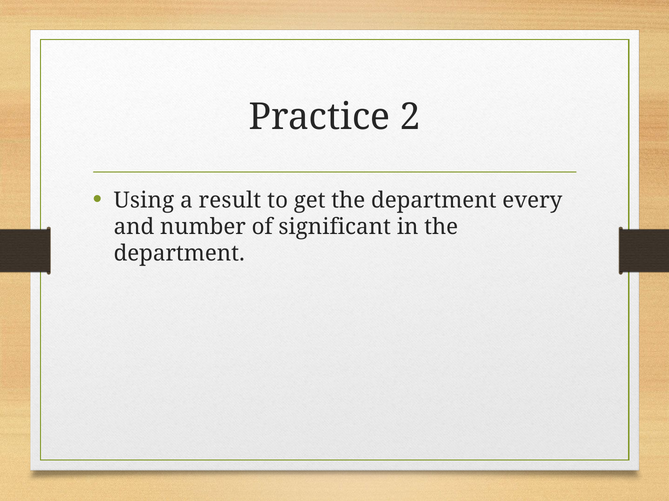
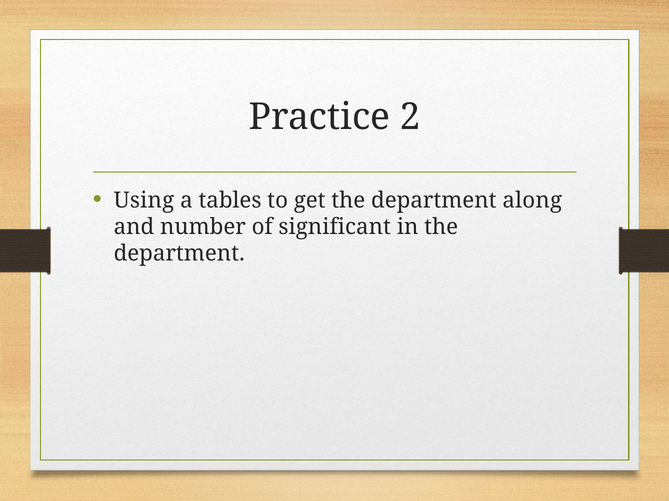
result: result -> tables (230, 200)
every: every -> along (532, 200)
